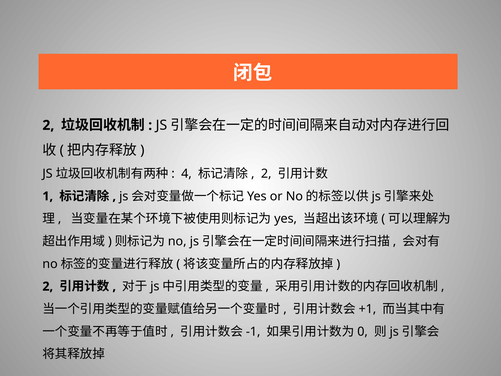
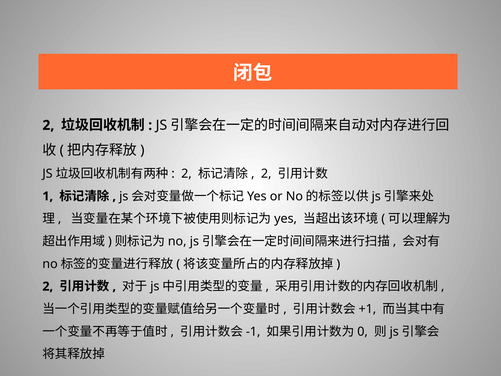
4: 4 -> 2 (187, 174)
